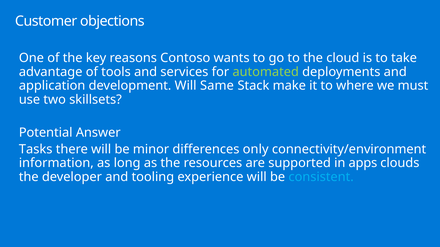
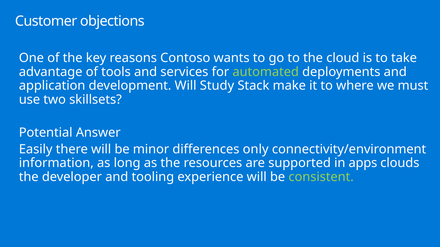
Same: Same -> Study (217, 86)
Tasks: Tasks -> Easily (36, 150)
consistent colour: light blue -> light green (321, 177)
